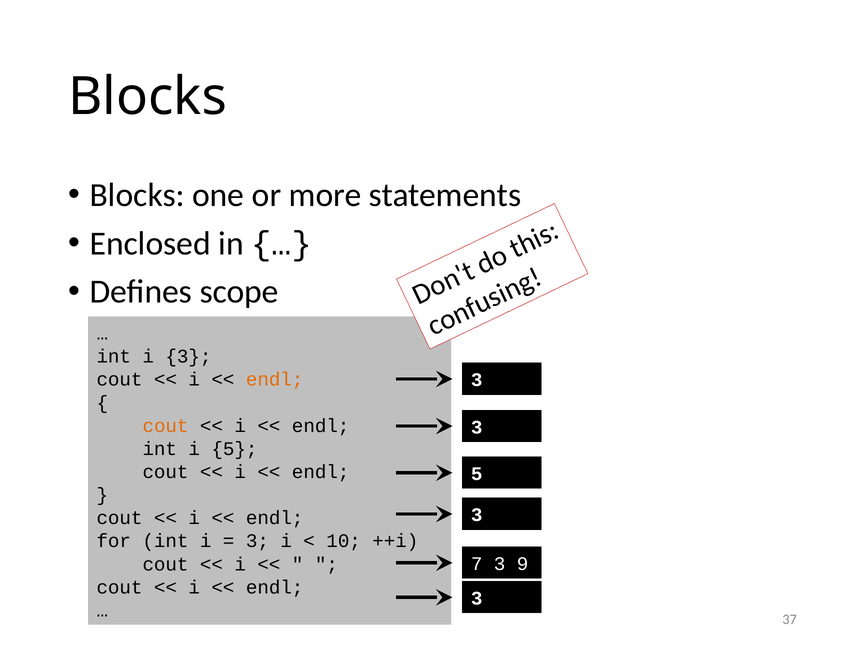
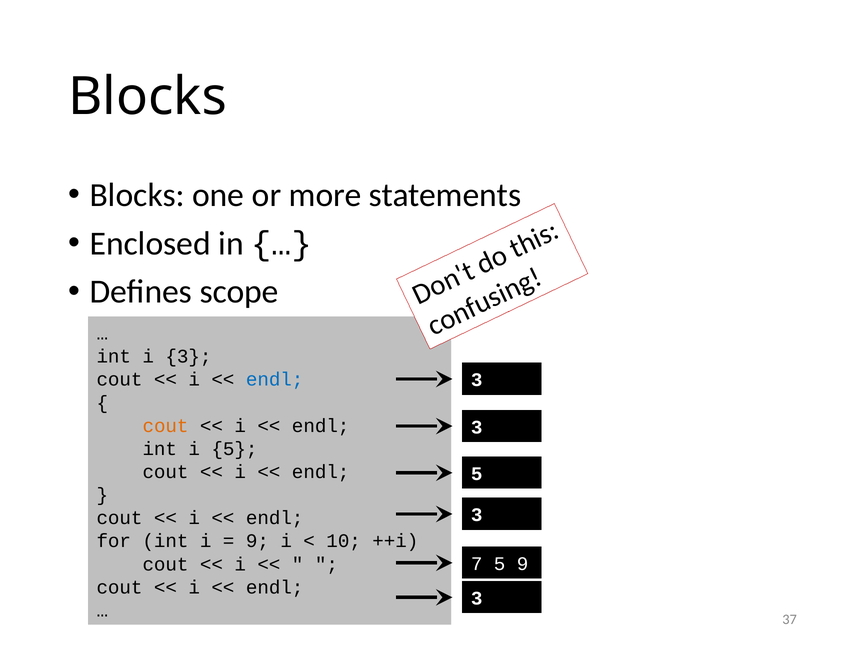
endl colour: orange -> blue (275, 380)
3: 3 -> 9 (257, 541)
7 3: 3 -> 5 (500, 564)
